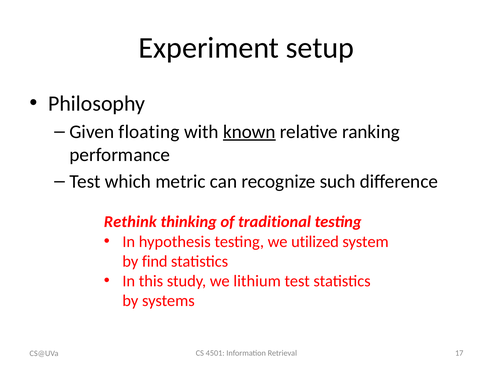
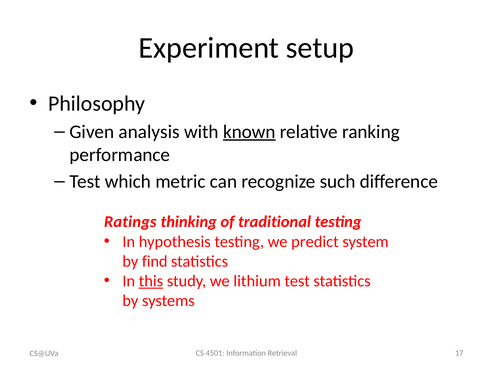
floating: floating -> analysis (149, 132)
Rethink: Rethink -> Ratings (130, 222)
utilized: utilized -> predict (315, 241)
this underline: none -> present (151, 281)
